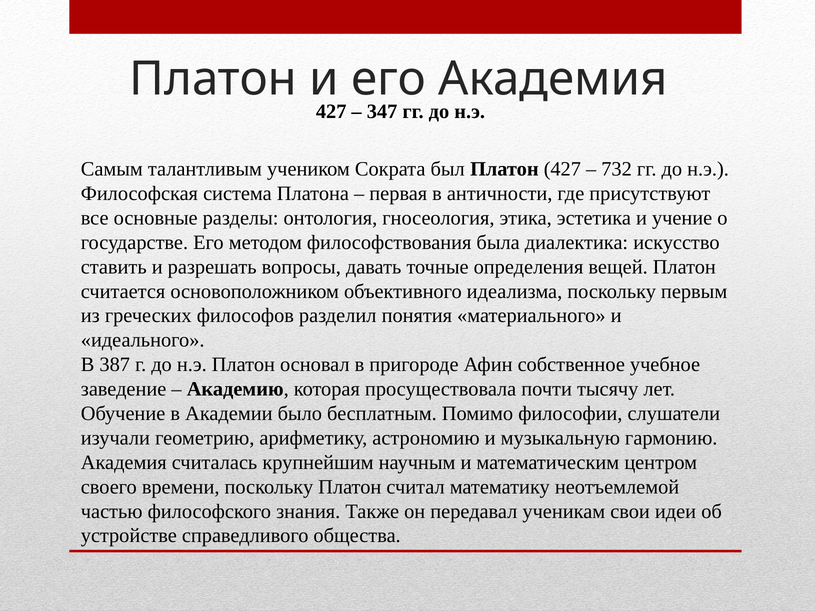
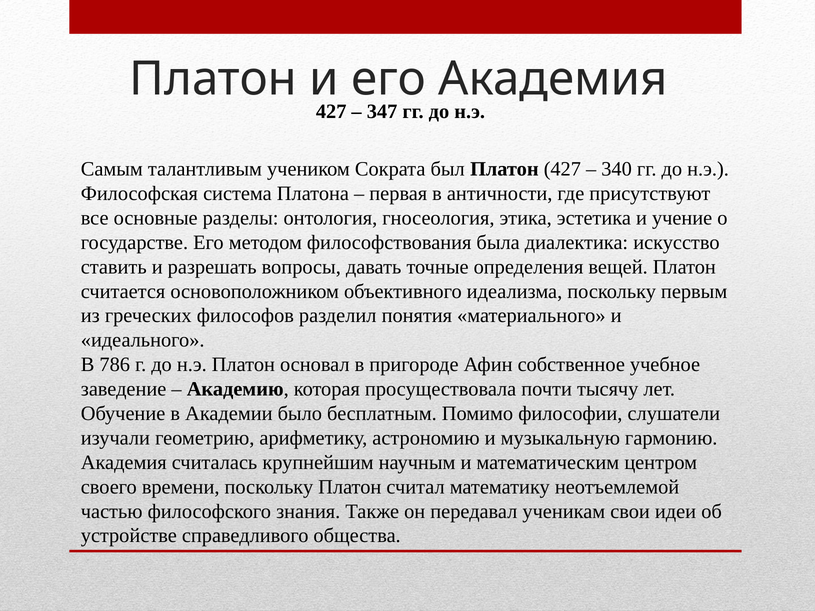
732: 732 -> 340 (617, 169)
387: 387 -> 786 (115, 365)
